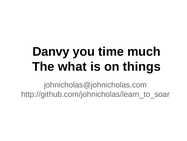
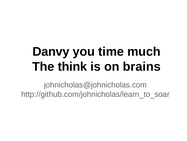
what: what -> think (72, 66)
things: things -> brains (142, 66)
